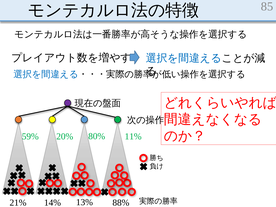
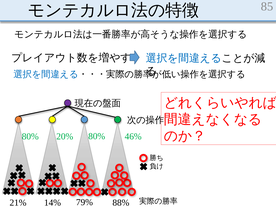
59%: 59% -> 80% (30, 136)
11%: 11% -> 46% (133, 136)
13%: 13% -> 79% (84, 202)
